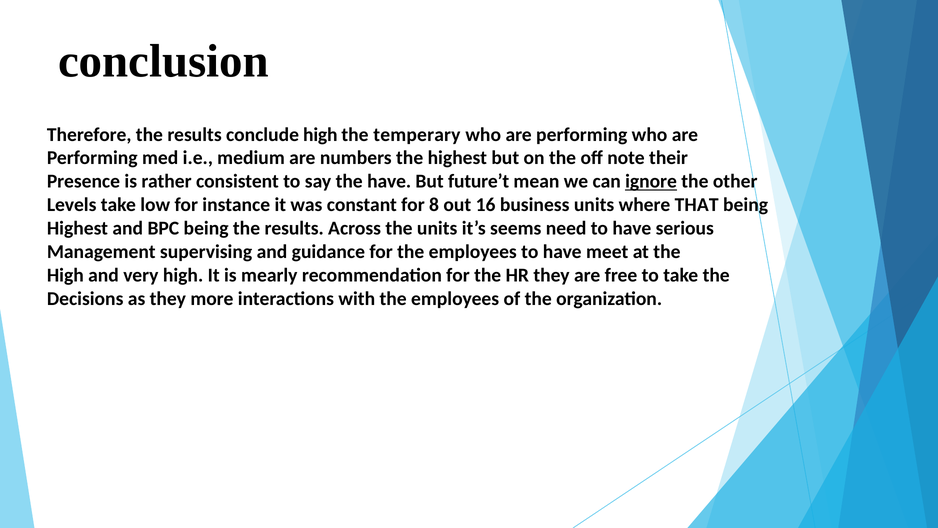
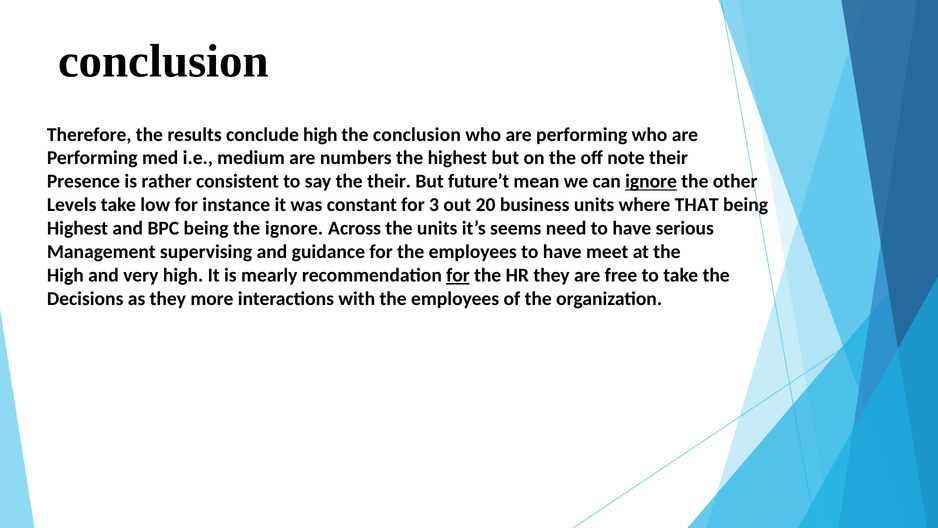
the temperary: temperary -> conclusion (417, 134)
the have: have -> their (389, 181)
8: 8 -> 3 (434, 205)
16: 16 -> 20 (486, 205)
being the results: results -> ignore (294, 228)
for underline: none -> present (458, 275)
